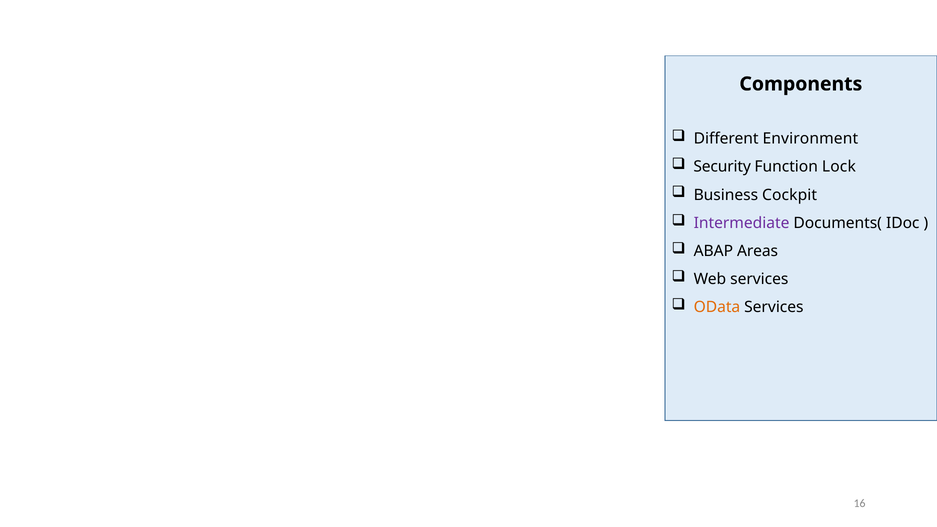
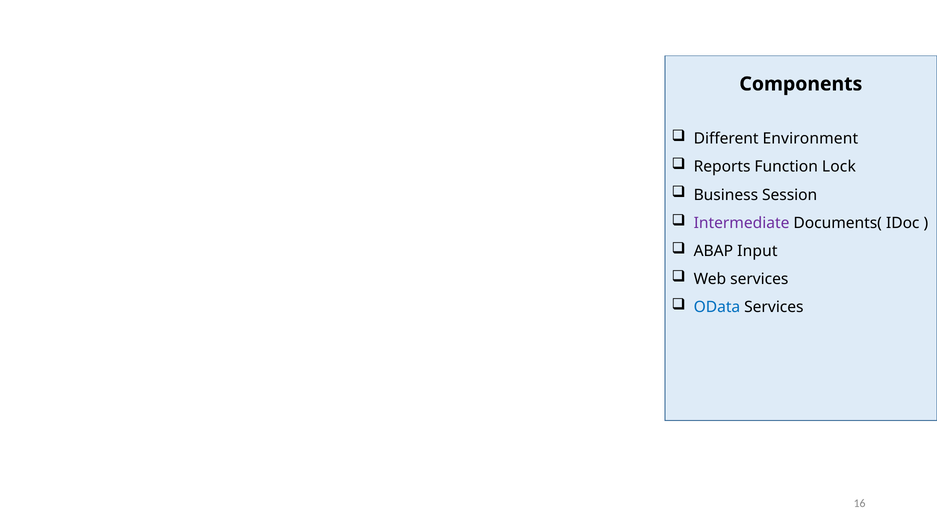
Security: Security -> Reports (722, 167)
Cockpit: Cockpit -> Session (790, 195)
Areas: Areas -> Input (757, 251)
OData colour: orange -> blue (717, 307)
